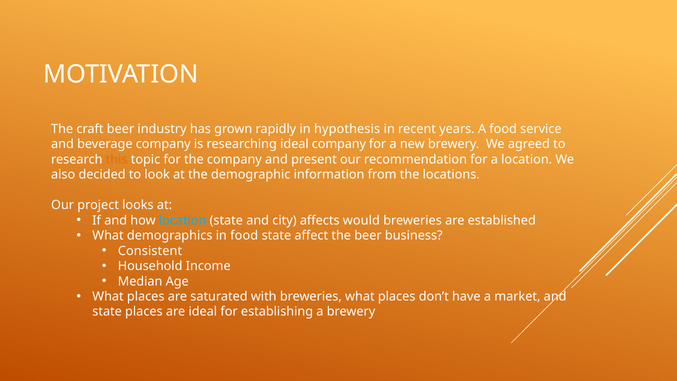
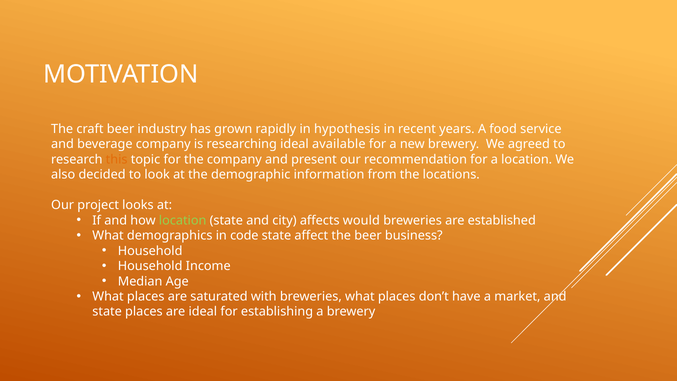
ideal company: company -> available (339, 144)
location colour: light blue -> light green (183, 220)
in food: food -> code (244, 235)
Consistent: Consistent -> Household (150, 251)
